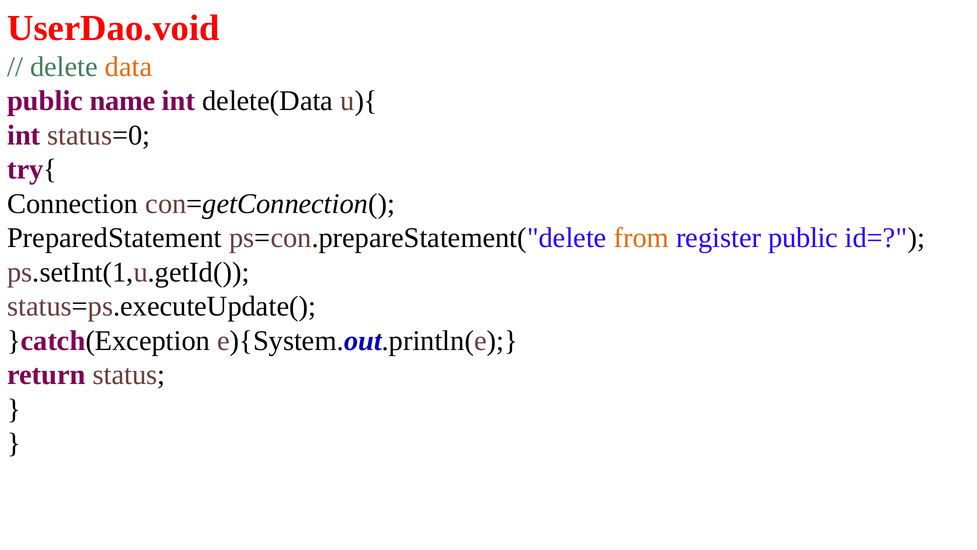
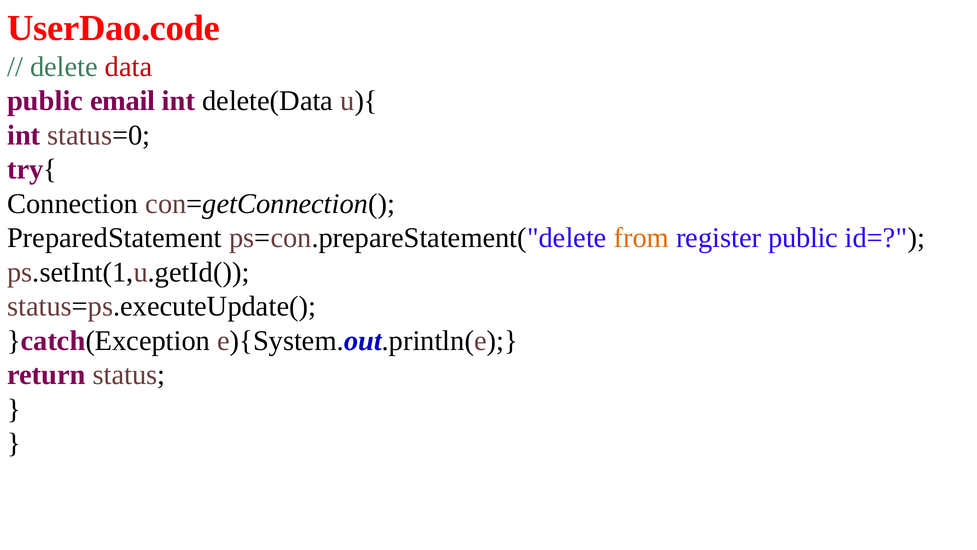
UserDao.void: UserDao.void -> UserDao.code (114, 28)
data colour: orange -> red (129, 67)
name: name -> email (123, 101)
